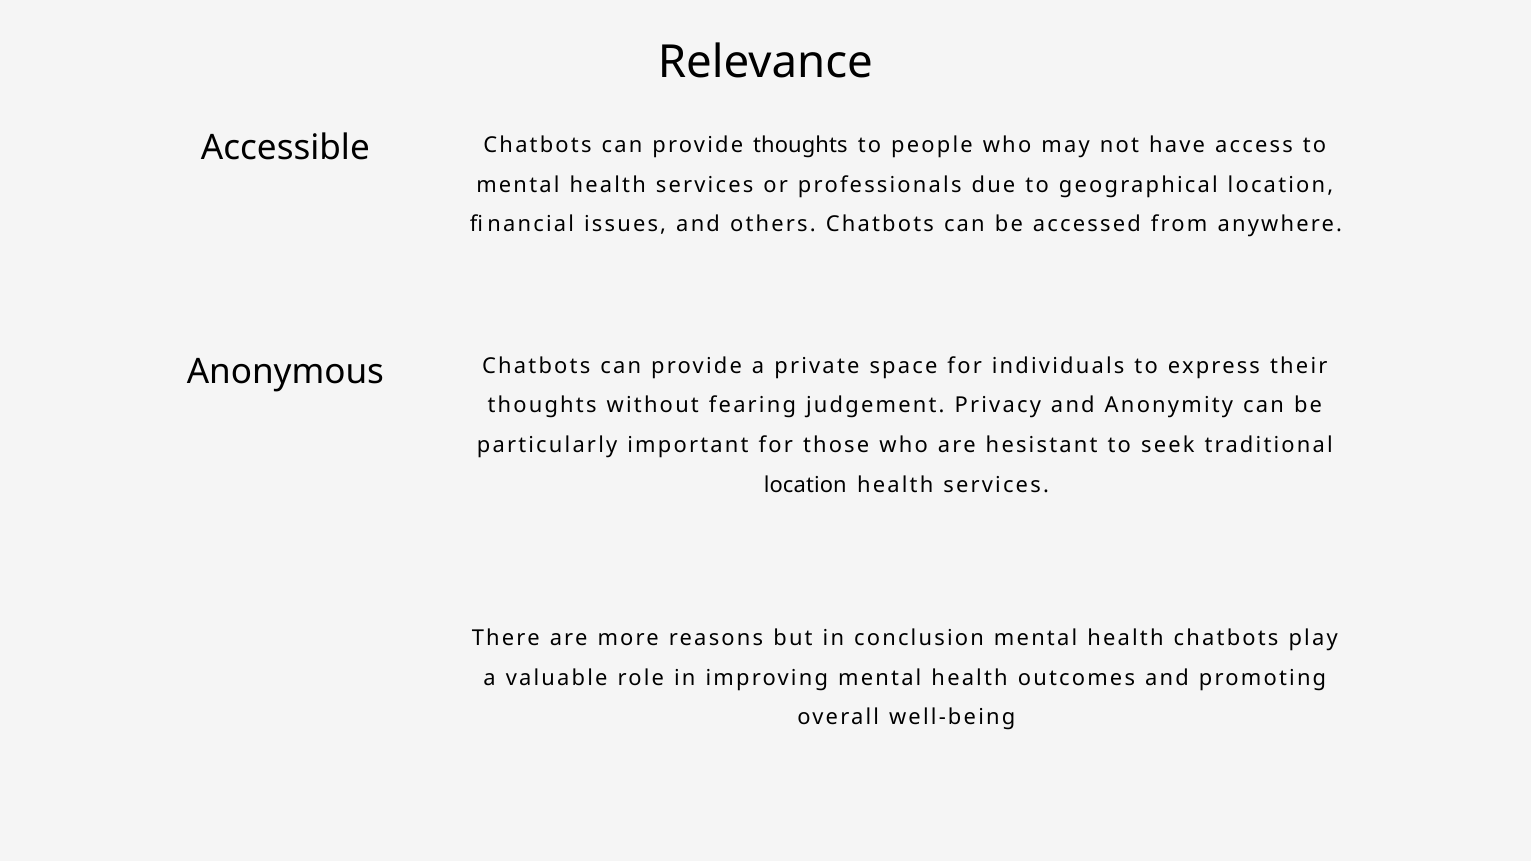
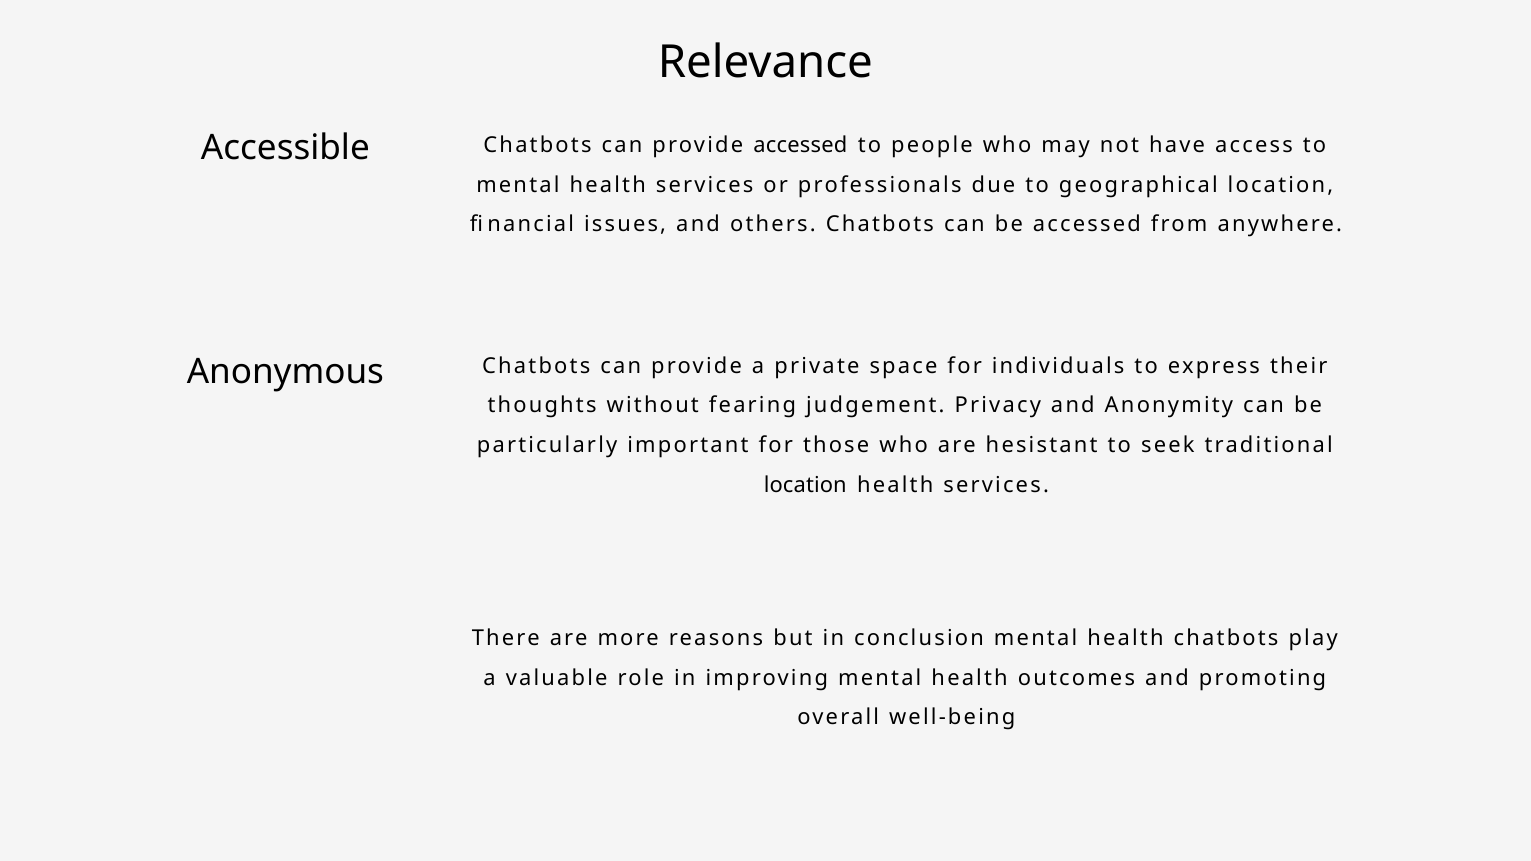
provide thoughts: thoughts -> accessed (800, 146)
